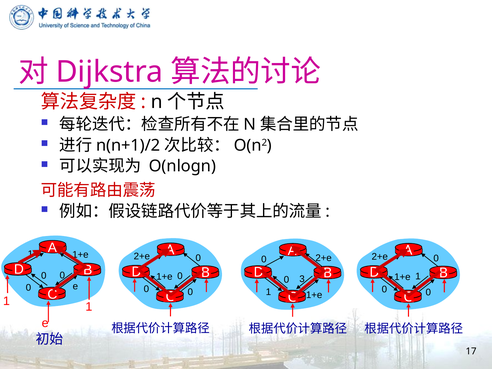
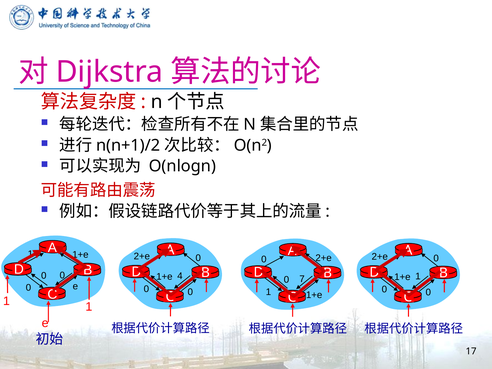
1+e 0: 0 -> 4 (180, 276)
3: 3 -> 7 (302, 279)
